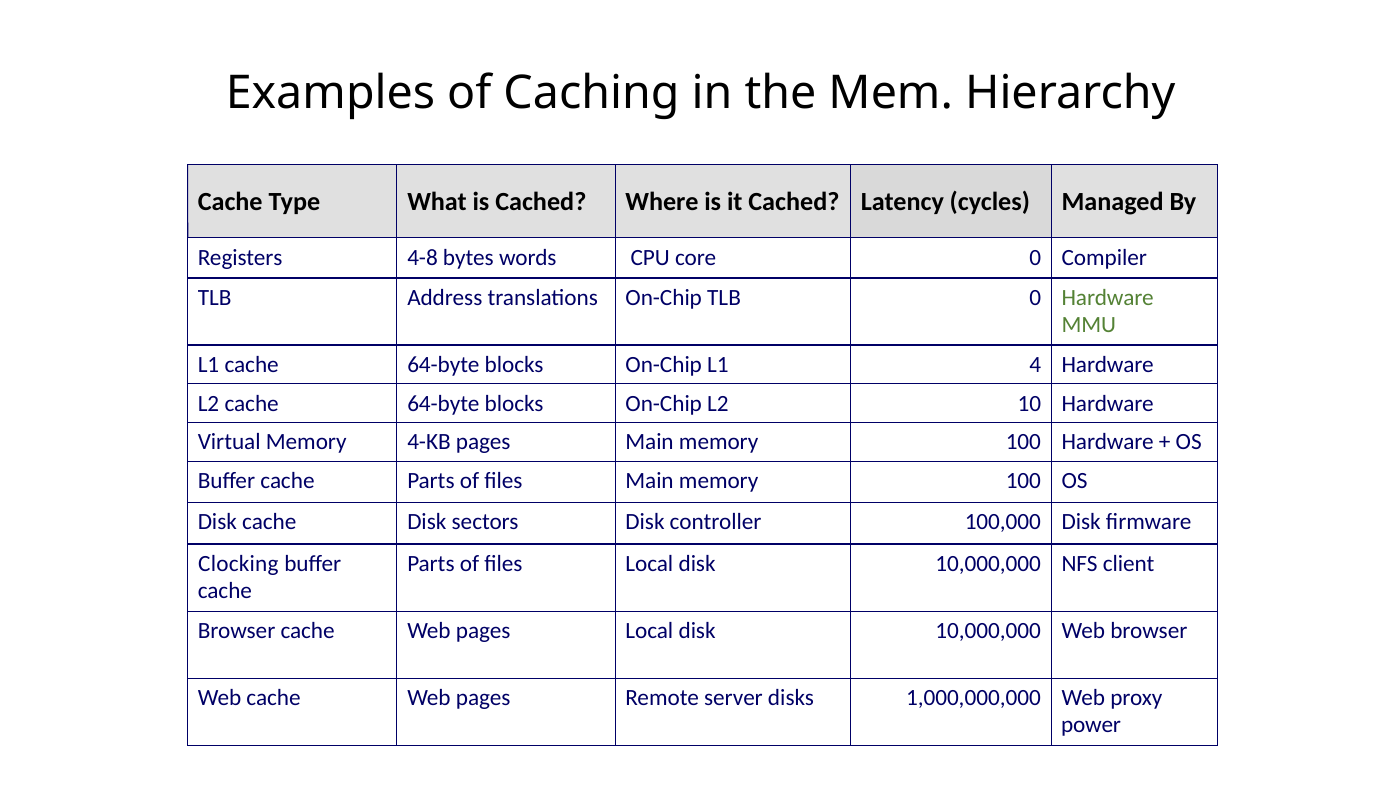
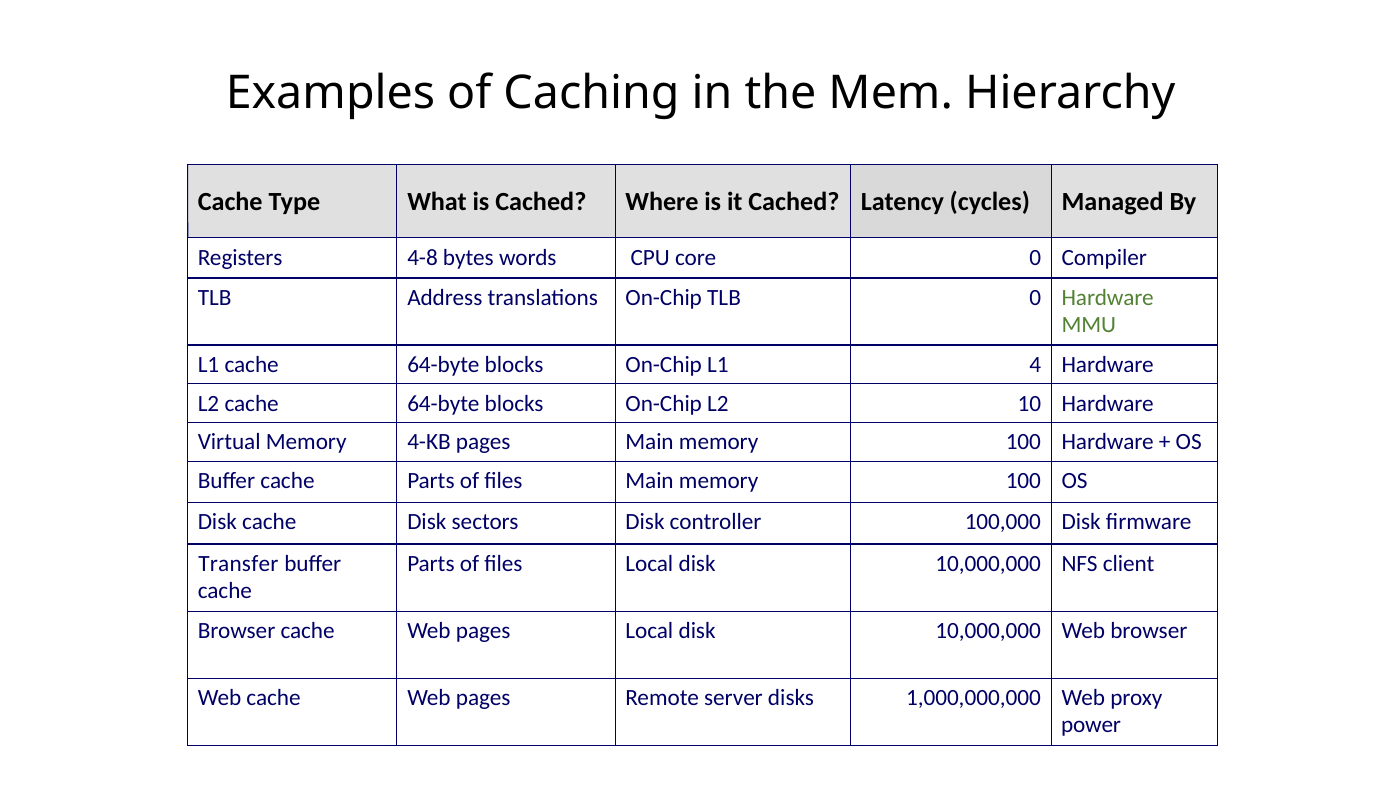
Clocking: Clocking -> Transfer (238, 564)
